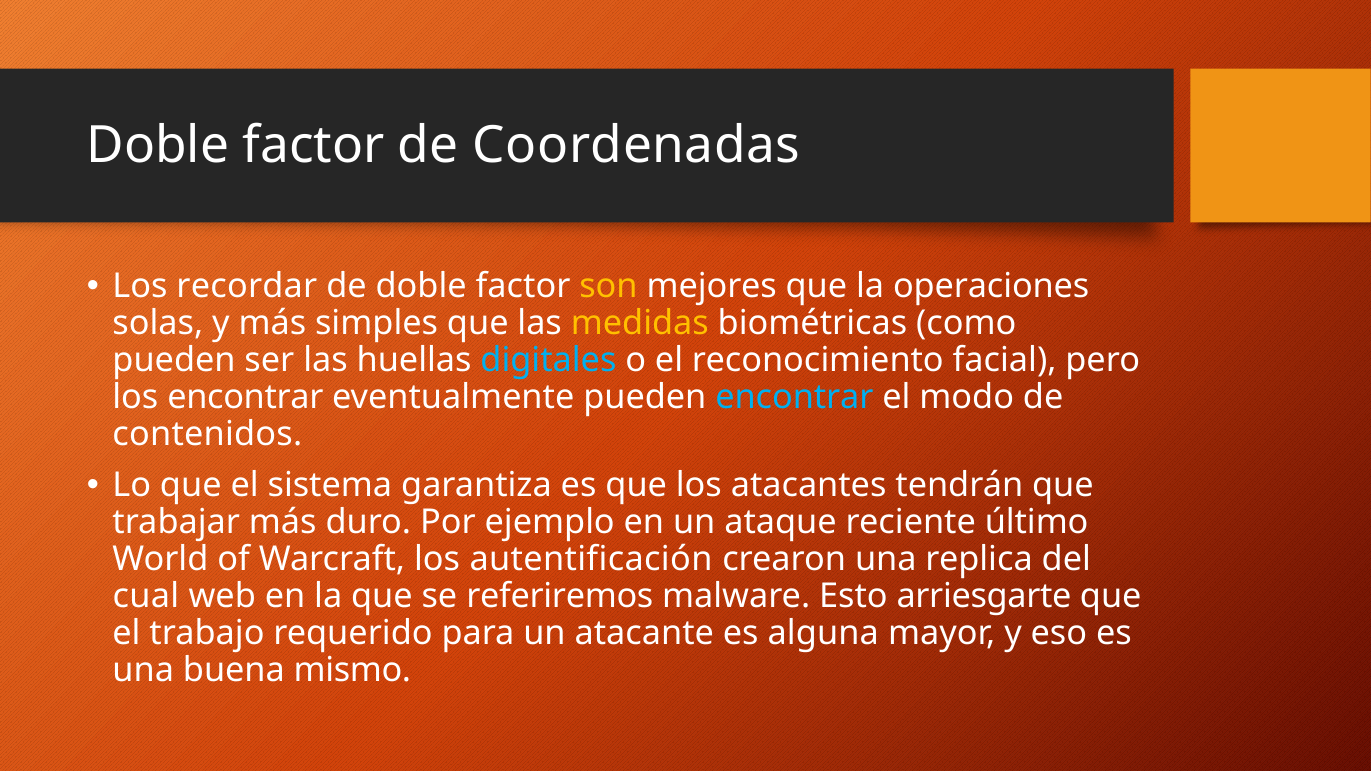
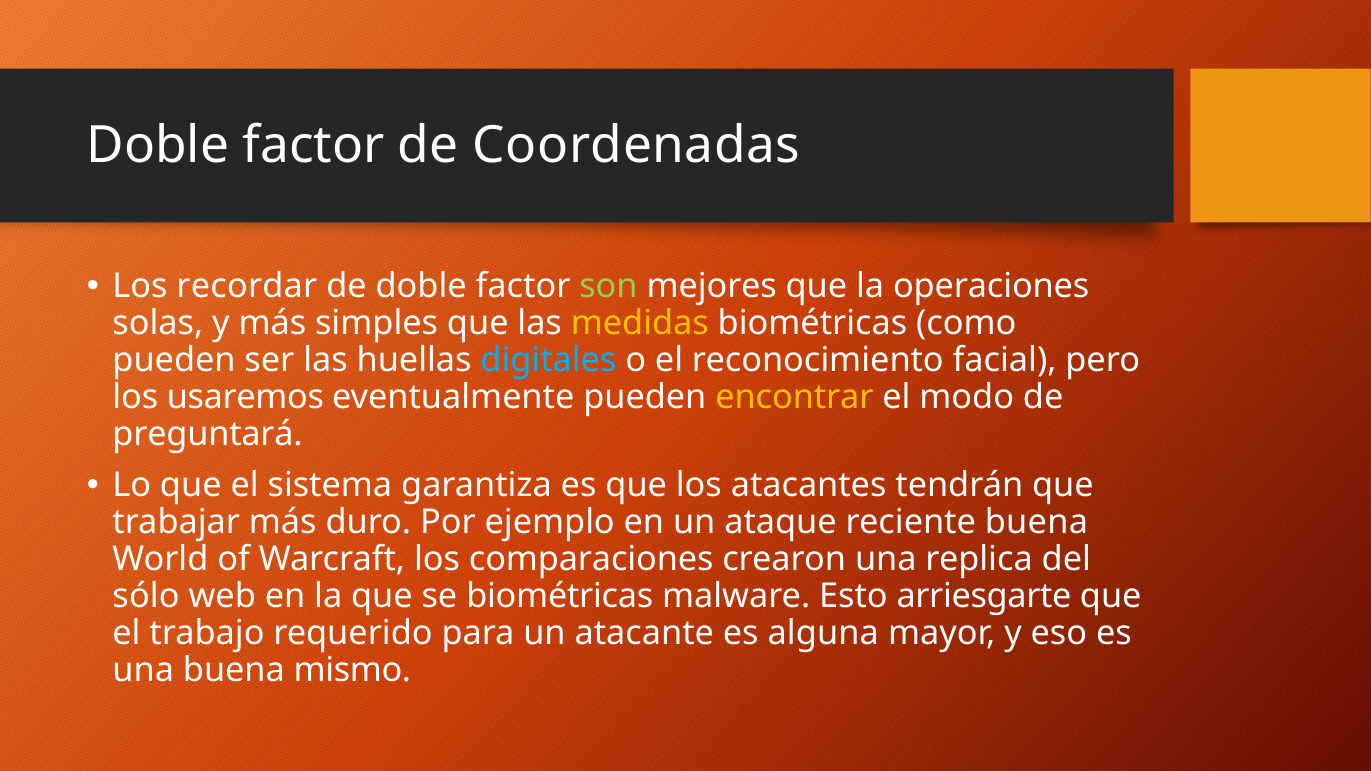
son colour: yellow -> light green (608, 286)
los encontrar: encontrar -> usaremos (245, 397)
encontrar colour: light blue -> yellow (794, 397)
contenidos: contenidos -> preguntará (208, 434)
reciente último: último -> buena (1036, 523)
autentificación: autentificación -> comparaciones (591, 560)
cual: cual -> sólo (146, 597)
se referiremos: referiremos -> biométricas (560, 597)
